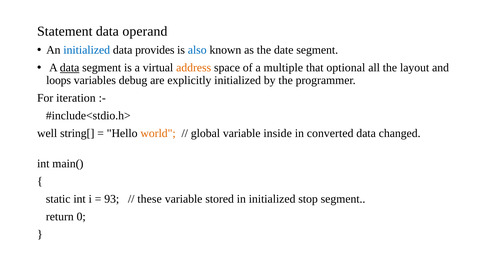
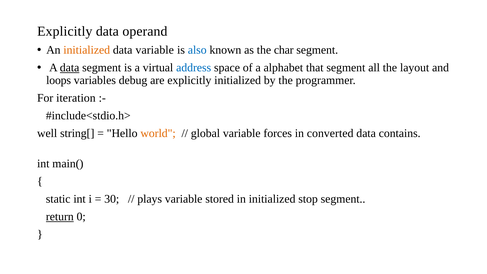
Statement: Statement -> Explicitly (65, 31)
initialized colour: blue -> orange (87, 50)
data provides: provides -> variable (155, 50)
date: date -> char (284, 50)
address colour: orange -> blue (194, 68)
multiple: multiple -> alphabet (283, 68)
that optional: optional -> segment (346, 68)
inside: inside -> forces (278, 133)
changed: changed -> contains (400, 133)
93: 93 -> 30 (112, 199)
these: these -> plays (150, 199)
return underline: none -> present (60, 217)
